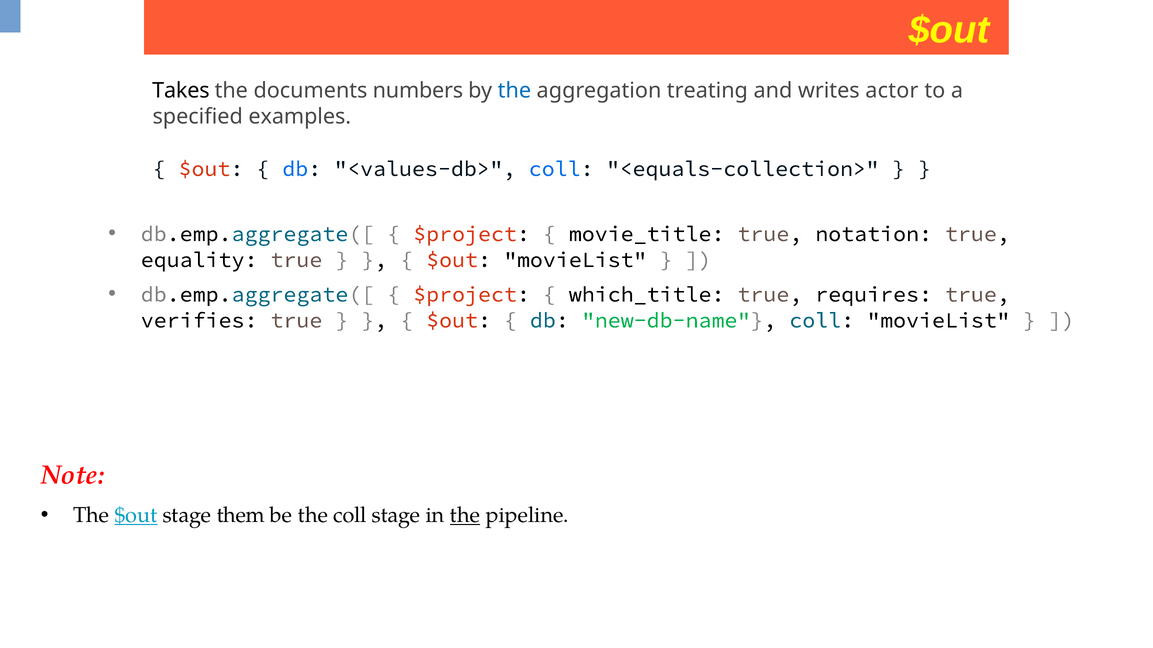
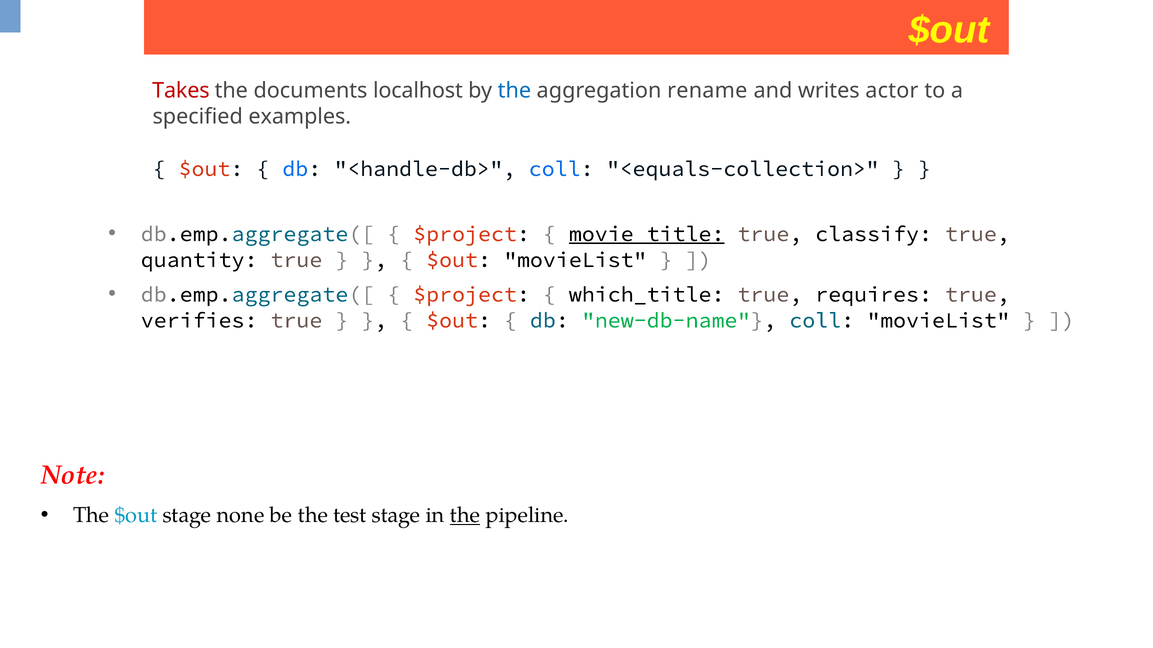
Takes colour: black -> red (181, 91)
numbers: numbers -> localhost (418, 91)
treating: treating -> rename (707, 91)
<values-db>: <values-db> -> <handle-db> (425, 169)
movie_title underline: none -> present (647, 234)
notation: notation -> classify (874, 234)
equality: equality -> quantity (199, 260)
$out underline: present -> none (136, 516)
them: them -> none (241, 516)
the coll: coll -> test (350, 516)
